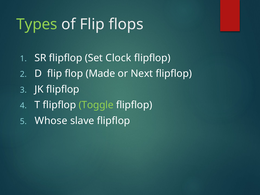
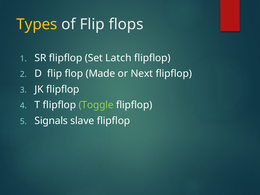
Types colour: light green -> yellow (37, 24)
Clock: Clock -> Latch (118, 58)
Whose: Whose -> Signals (51, 121)
